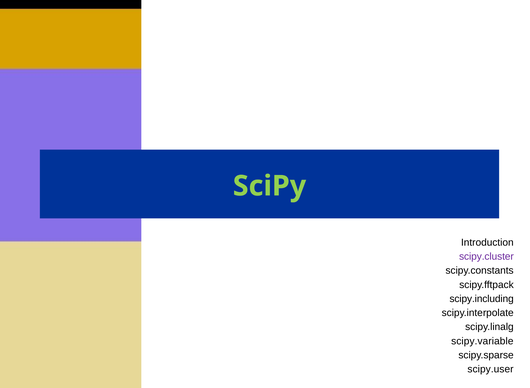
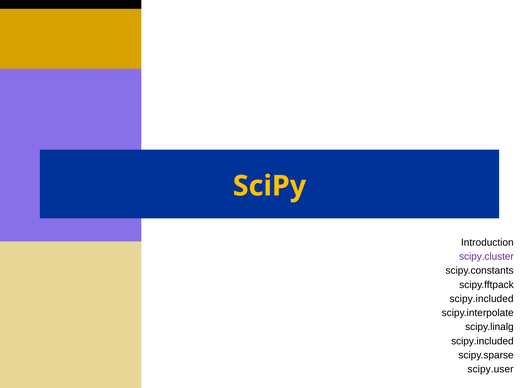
SciPy colour: light green -> yellow (269, 186)
scipy.including: scipy.including -> scipy.included (482, 299)
scipy.variable: scipy.variable -> scipy.included (482, 341)
